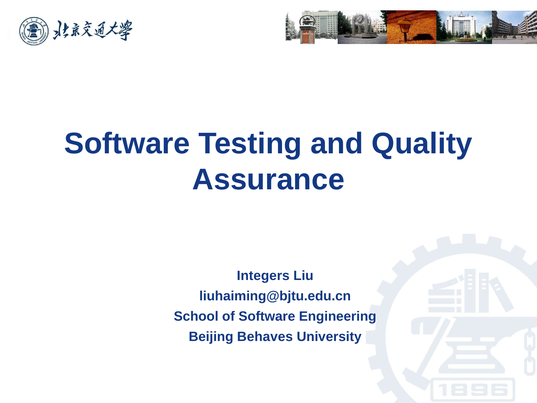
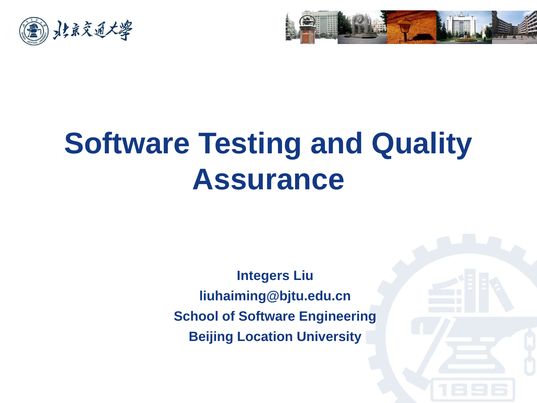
Behaves: Behaves -> Location (265, 337)
